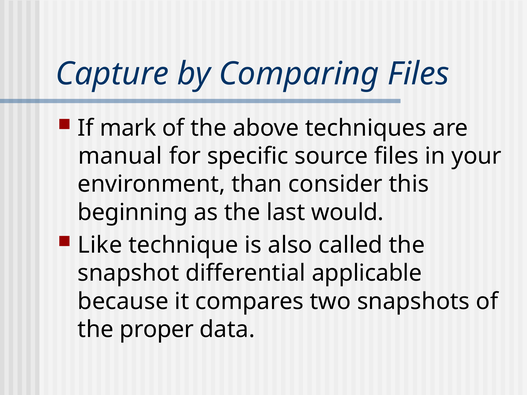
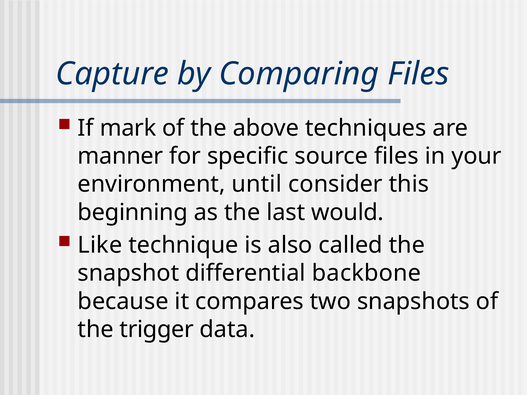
manual: manual -> manner (120, 156)
than: than -> until (257, 184)
applicable: applicable -> backbone (367, 273)
proper: proper -> trigger (157, 330)
